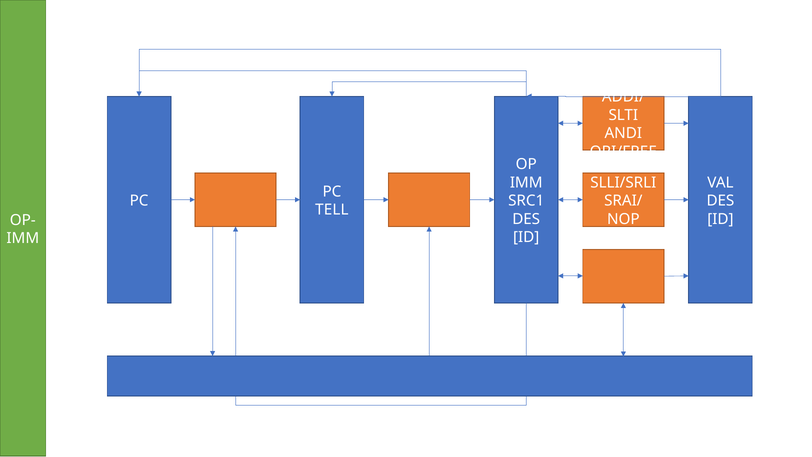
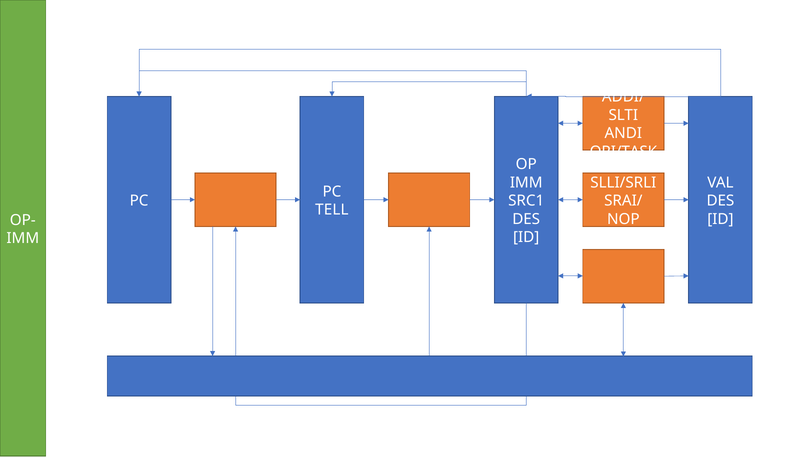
ORI/FREE: ORI/FREE -> ORI/TASK (623, 152)
